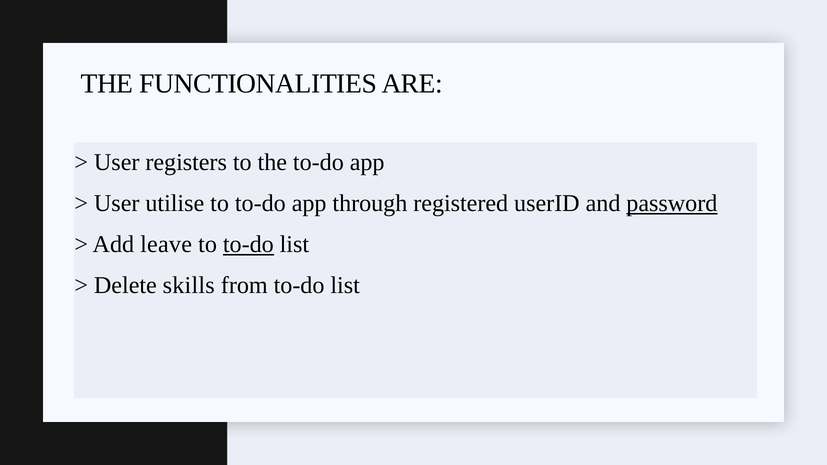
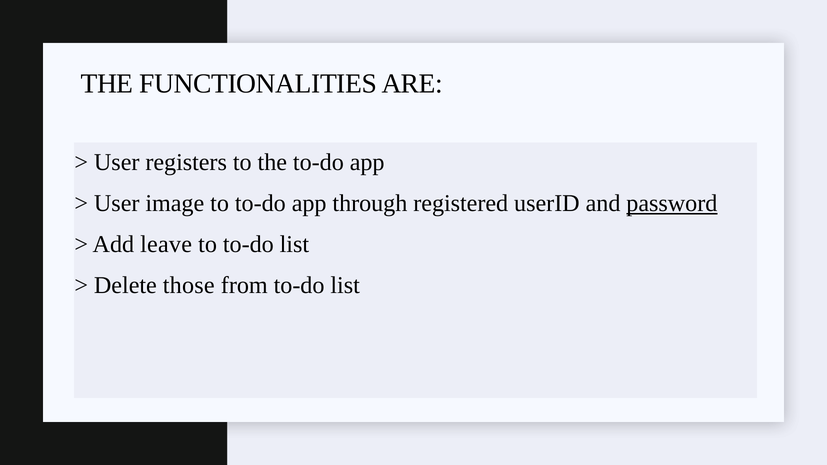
utilise: utilise -> image (175, 203)
to-do underline: present -> none (248, 244)
skills: skills -> those (189, 285)
